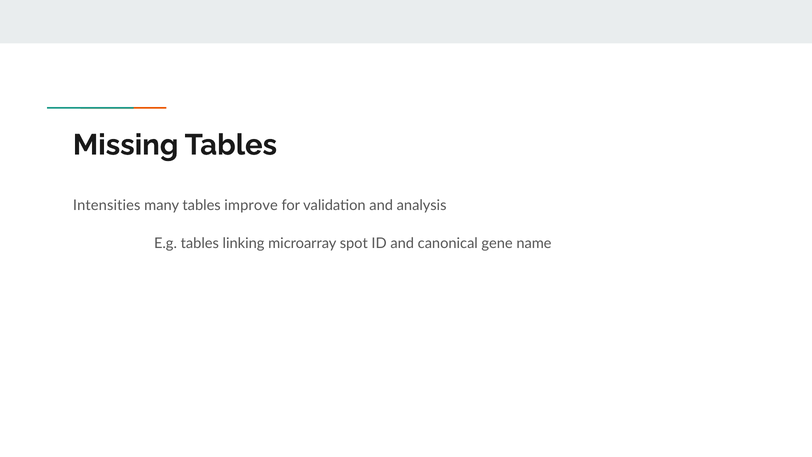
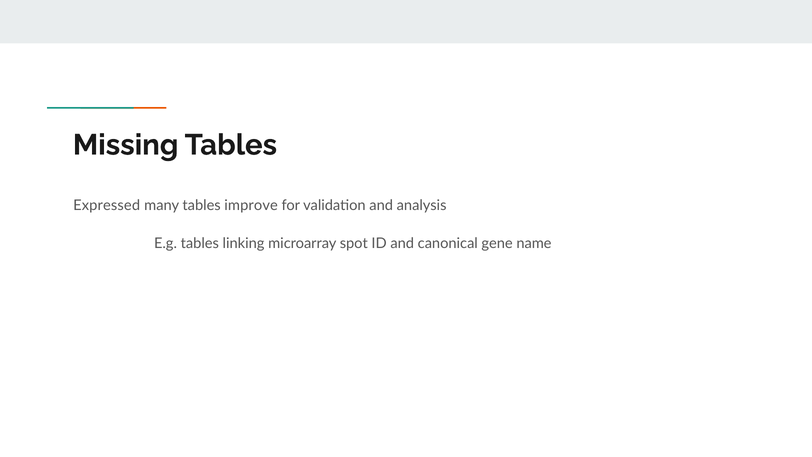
Intensities: Intensities -> Expressed (107, 205)
